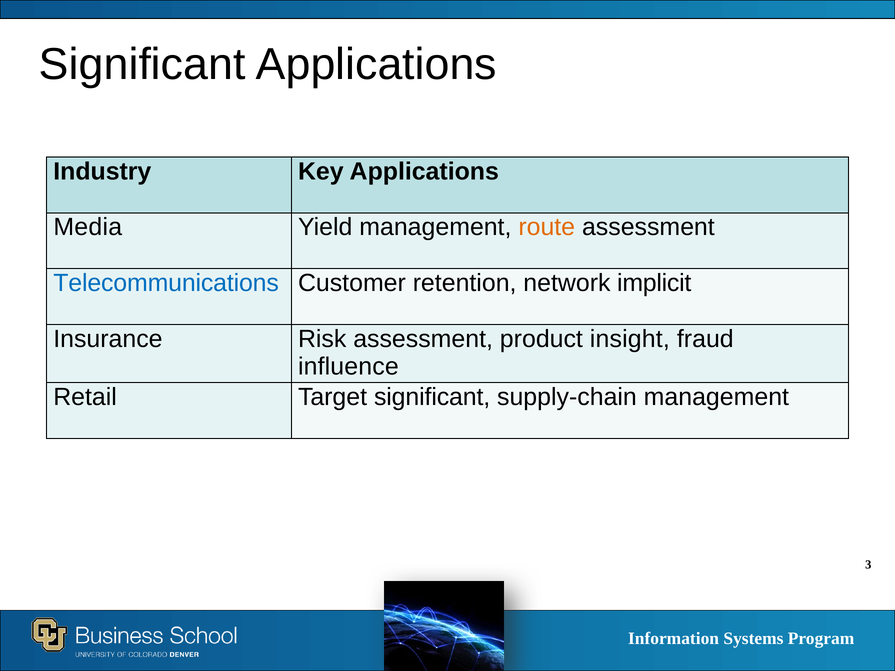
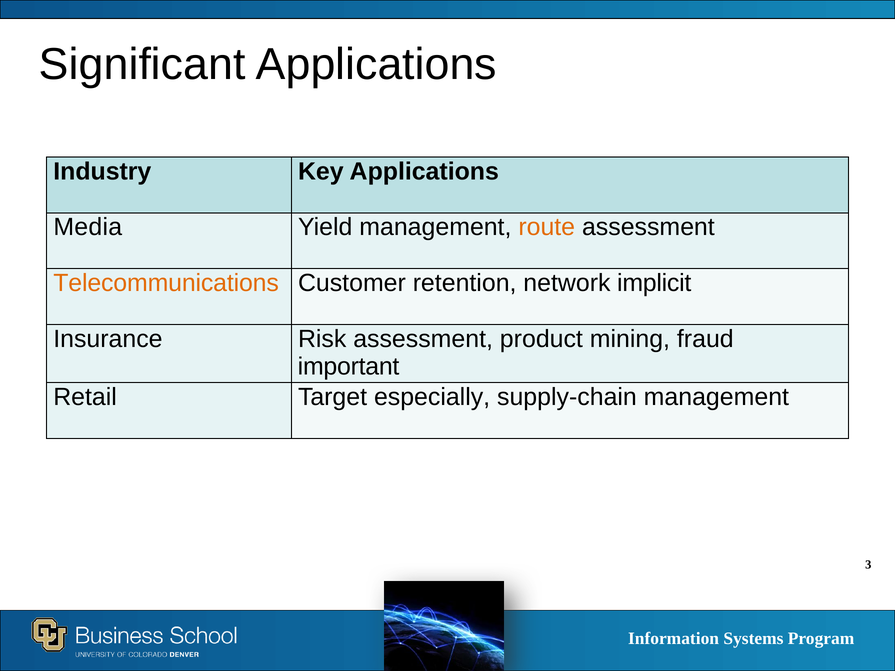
Telecommunications colour: blue -> orange (166, 283)
insight: insight -> mining (630, 339)
influence: influence -> important (349, 367)
Target significant: significant -> especially (432, 397)
